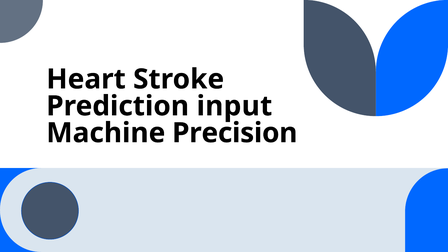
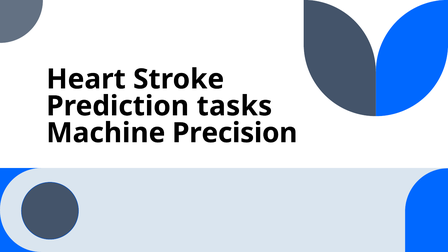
input: input -> tasks (234, 106)
